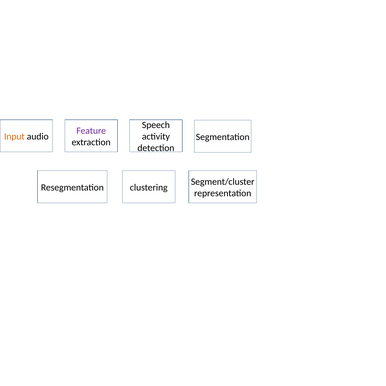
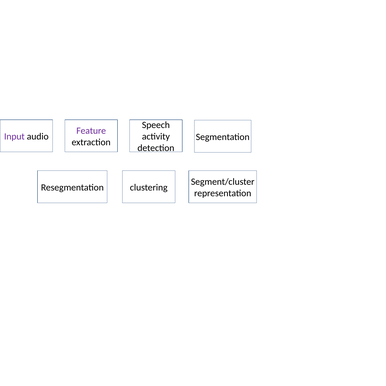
Input colour: orange -> purple (14, 136)
